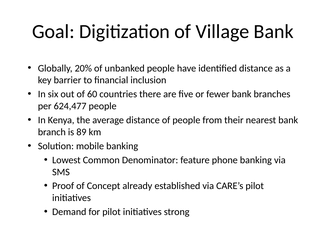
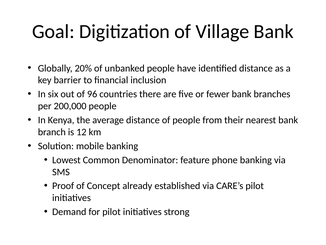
60: 60 -> 96 (92, 94)
624,477: 624,477 -> 200,000 (70, 106)
89: 89 -> 12 (81, 132)
